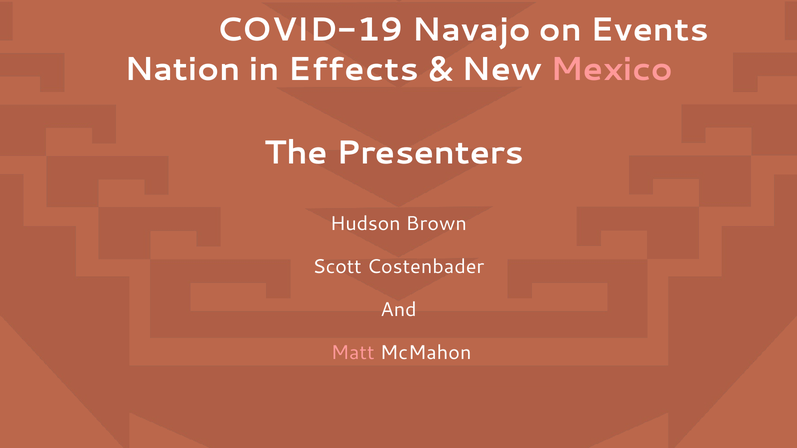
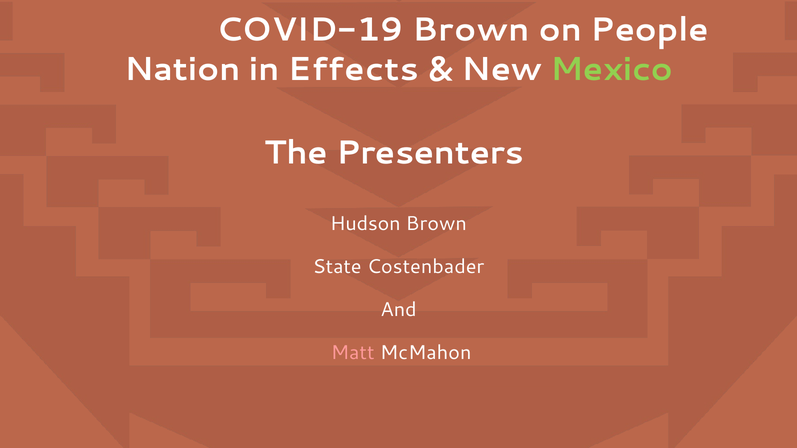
HistoryCOVID-19 Navajo: Navajo -> Brown (471, 30)
Events: Events -> People (650, 30)
Mexico colour: pink -> light green (611, 69)
Scott: Scott -> State (337, 267)
